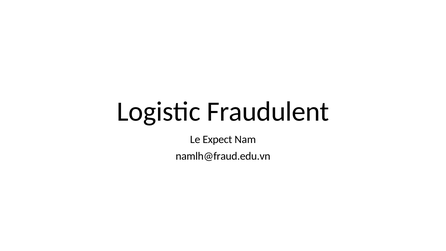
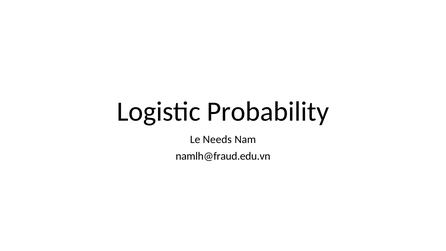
Fraudulent: Fraudulent -> Probability (268, 111)
Expect: Expect -> Needs (217, 139)
